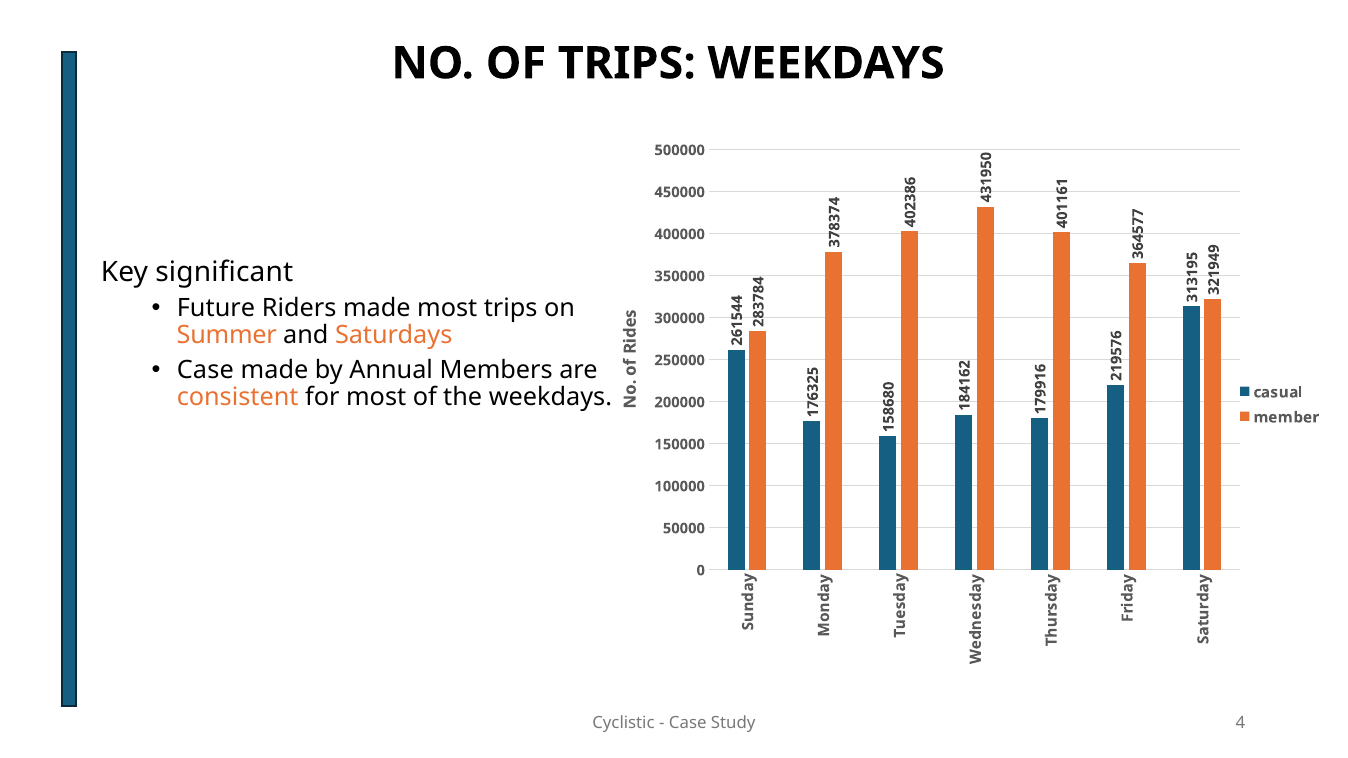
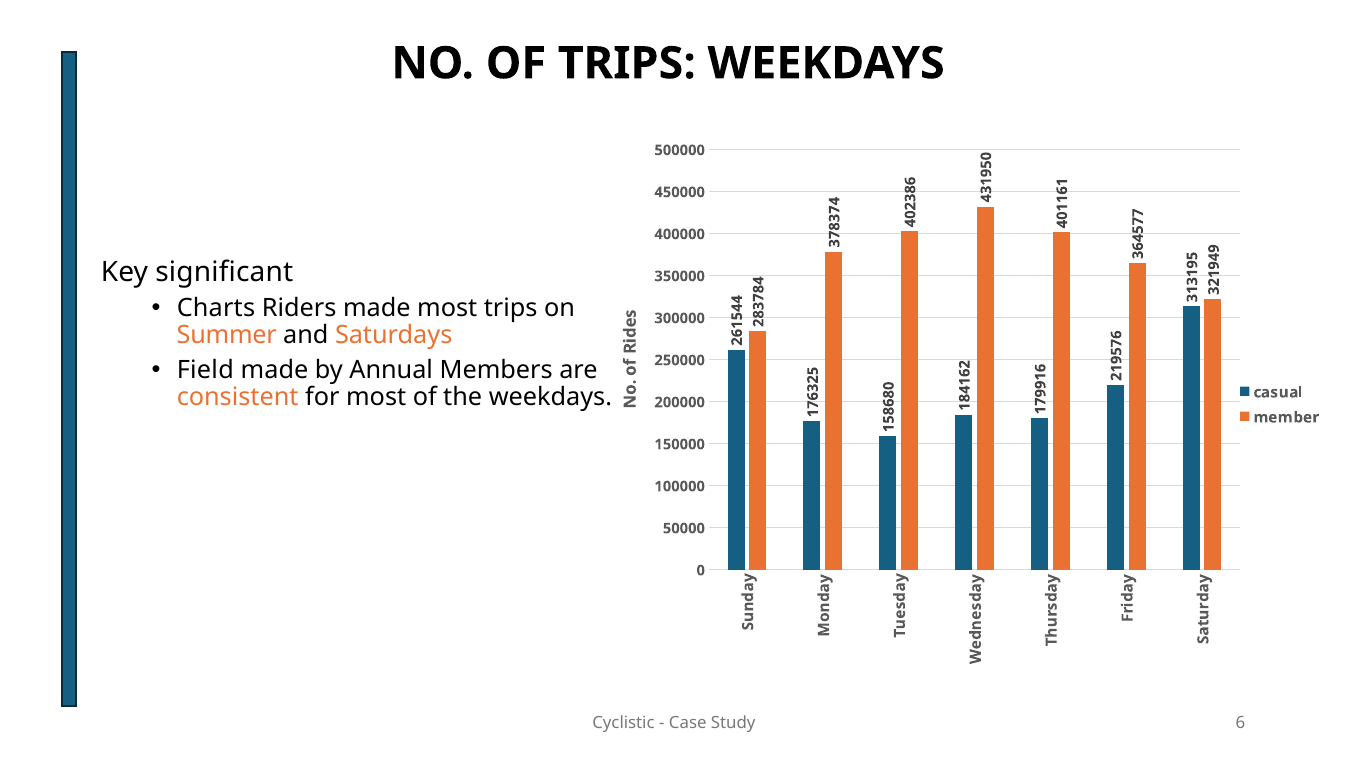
Future: Future -> Charts (216, 308)
Case: Case -> Field (205, 370)
Study 4: 4 -> 6 (1240, 723)
